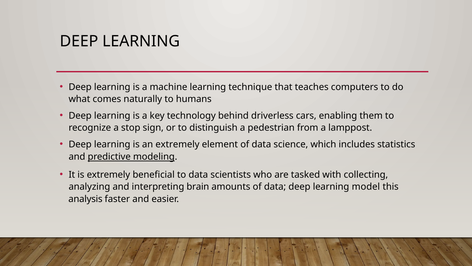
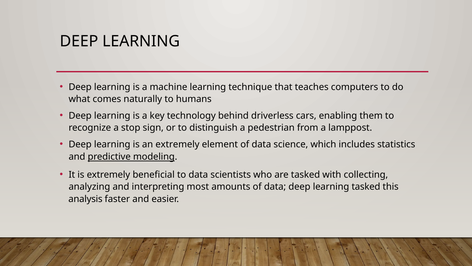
brain: brain -> most (198, 186)
learning model: model -> tasked (366, 186)
